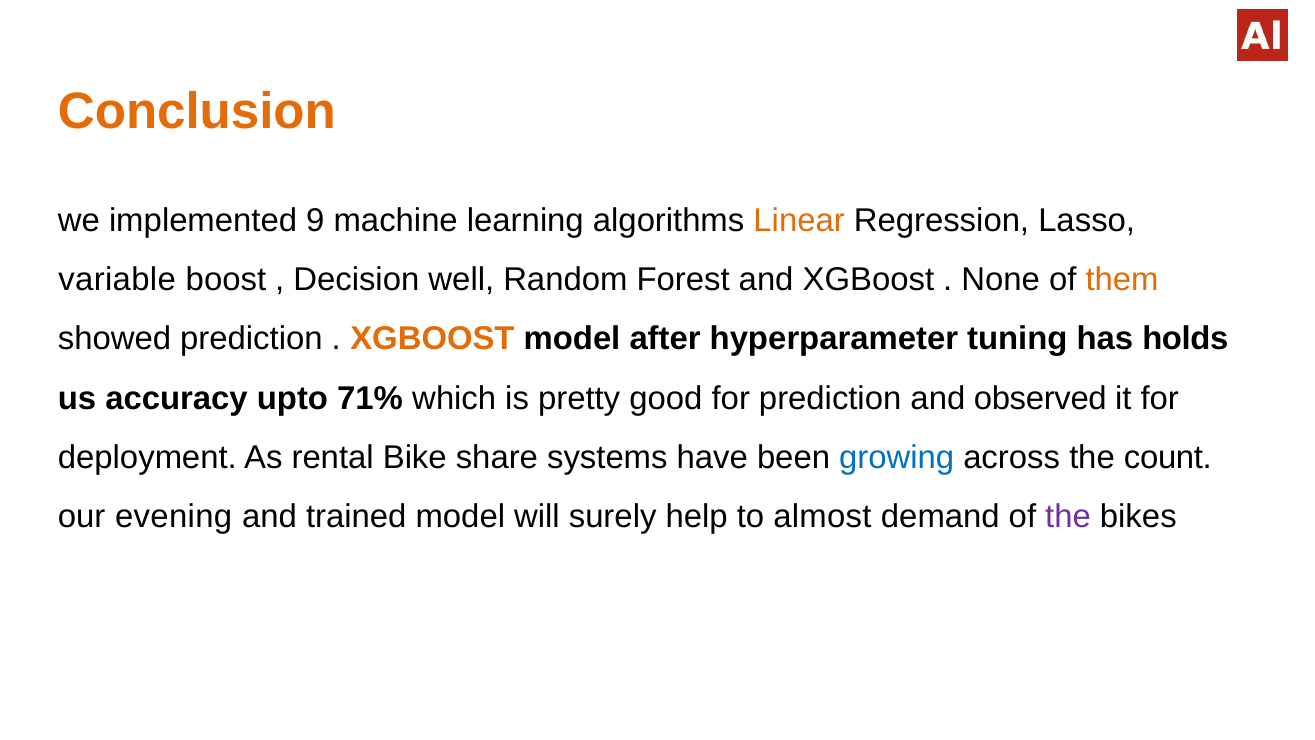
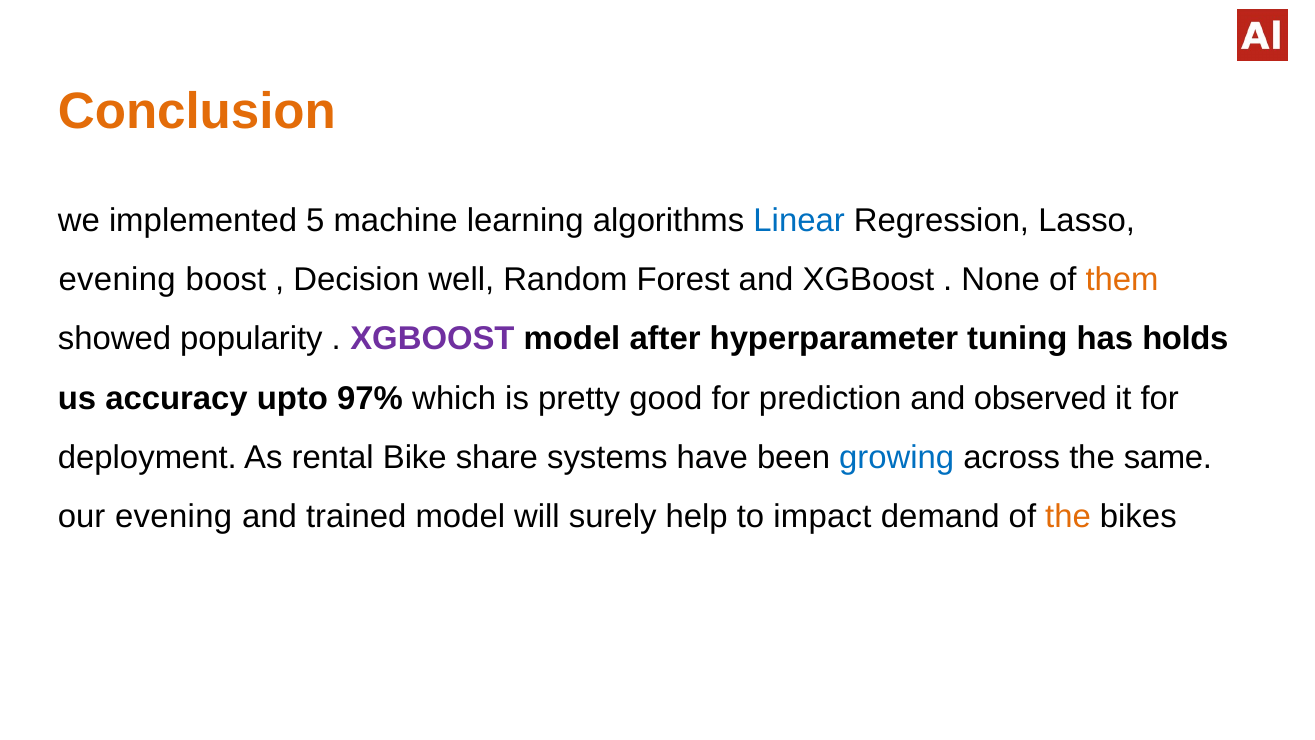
9: 9 -> 5 (315, 221)
Linear colour: orange -> blue (799, 221)
variable: variable -> evening (117, 280)
showed prediction: prediction -> popularity (251, 339)
XGBOOST colour: orange -> purple (432, 339)
71%: 71% -> 97% (370, 398)
count: count -> same (1168, 457)
almost: almost -> impact (822, 516)
the colour: purple -> orange (1068, 516)
